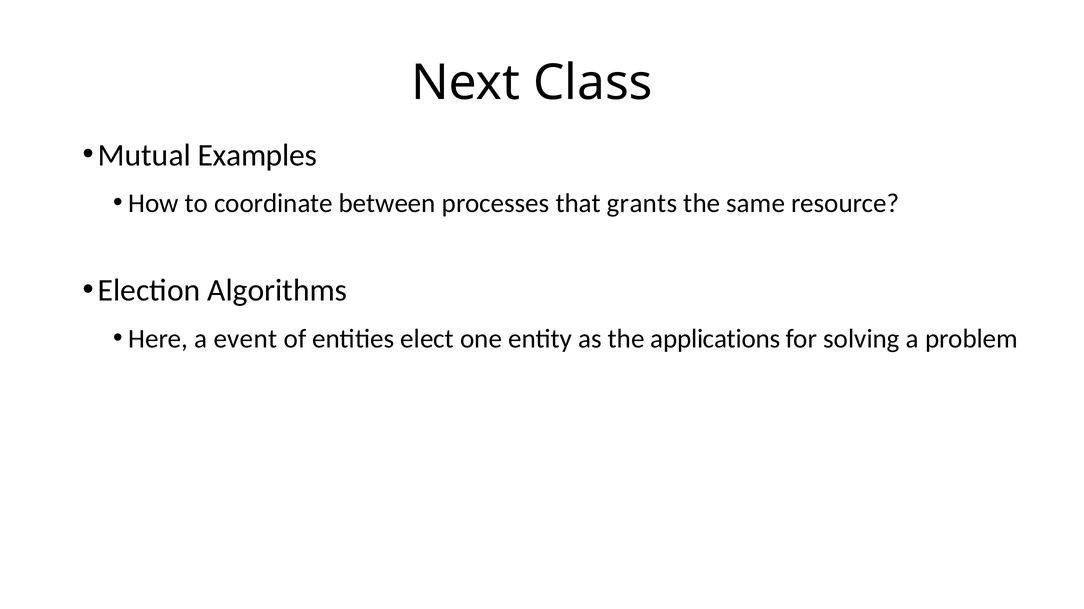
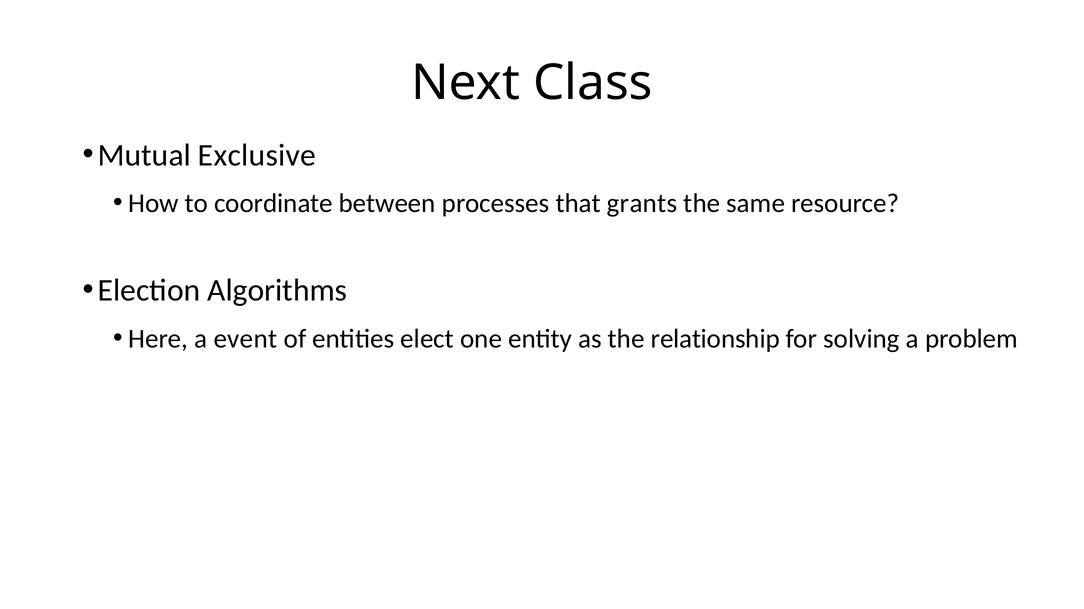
Examples: Examples -> Exclusive (257, 155)
applications: applications -> relationship (715, 339)
